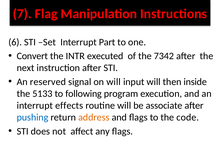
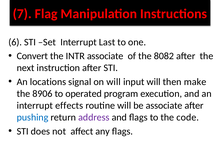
Part: Part -> Last (107, 42)
INTR executed: executed -> associate (105, 56)
7342: 7342 -> 8082 (164, 56)
reserved: reserved -> locations (48, 82)
inside: inside -> make (195, 82)
5133: 5133 -> 8906 (42, 94)
following: following -> operated (84, 94)
address colour: orange -> purple (94, 118)
